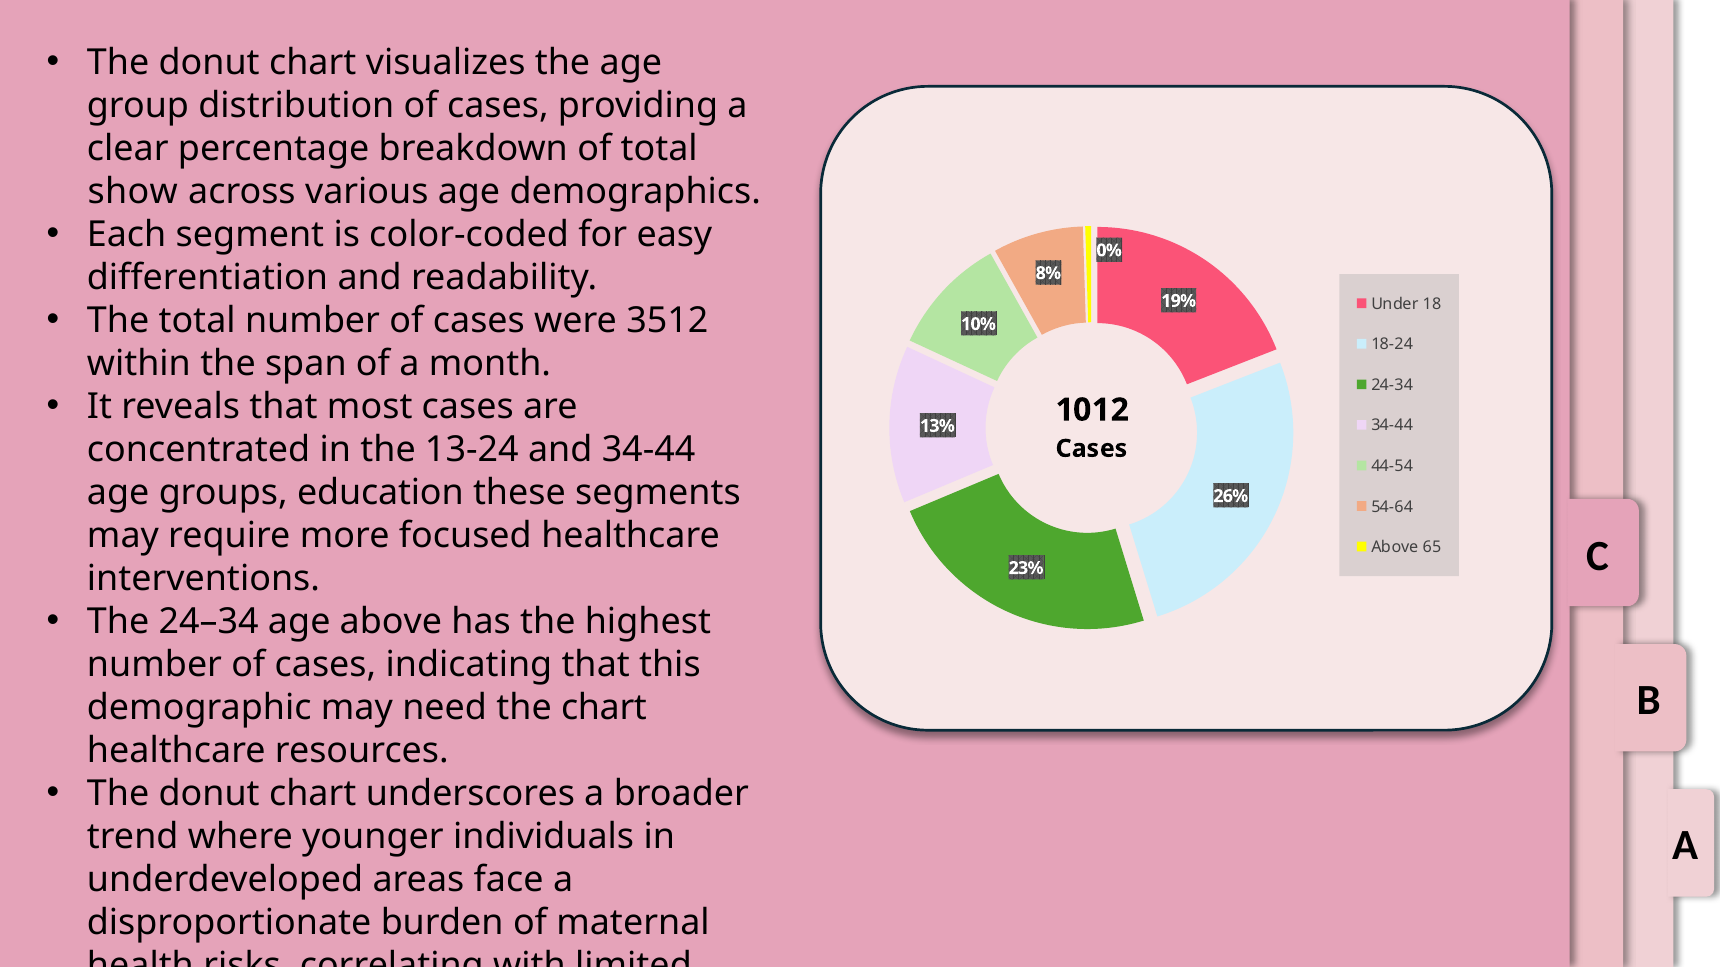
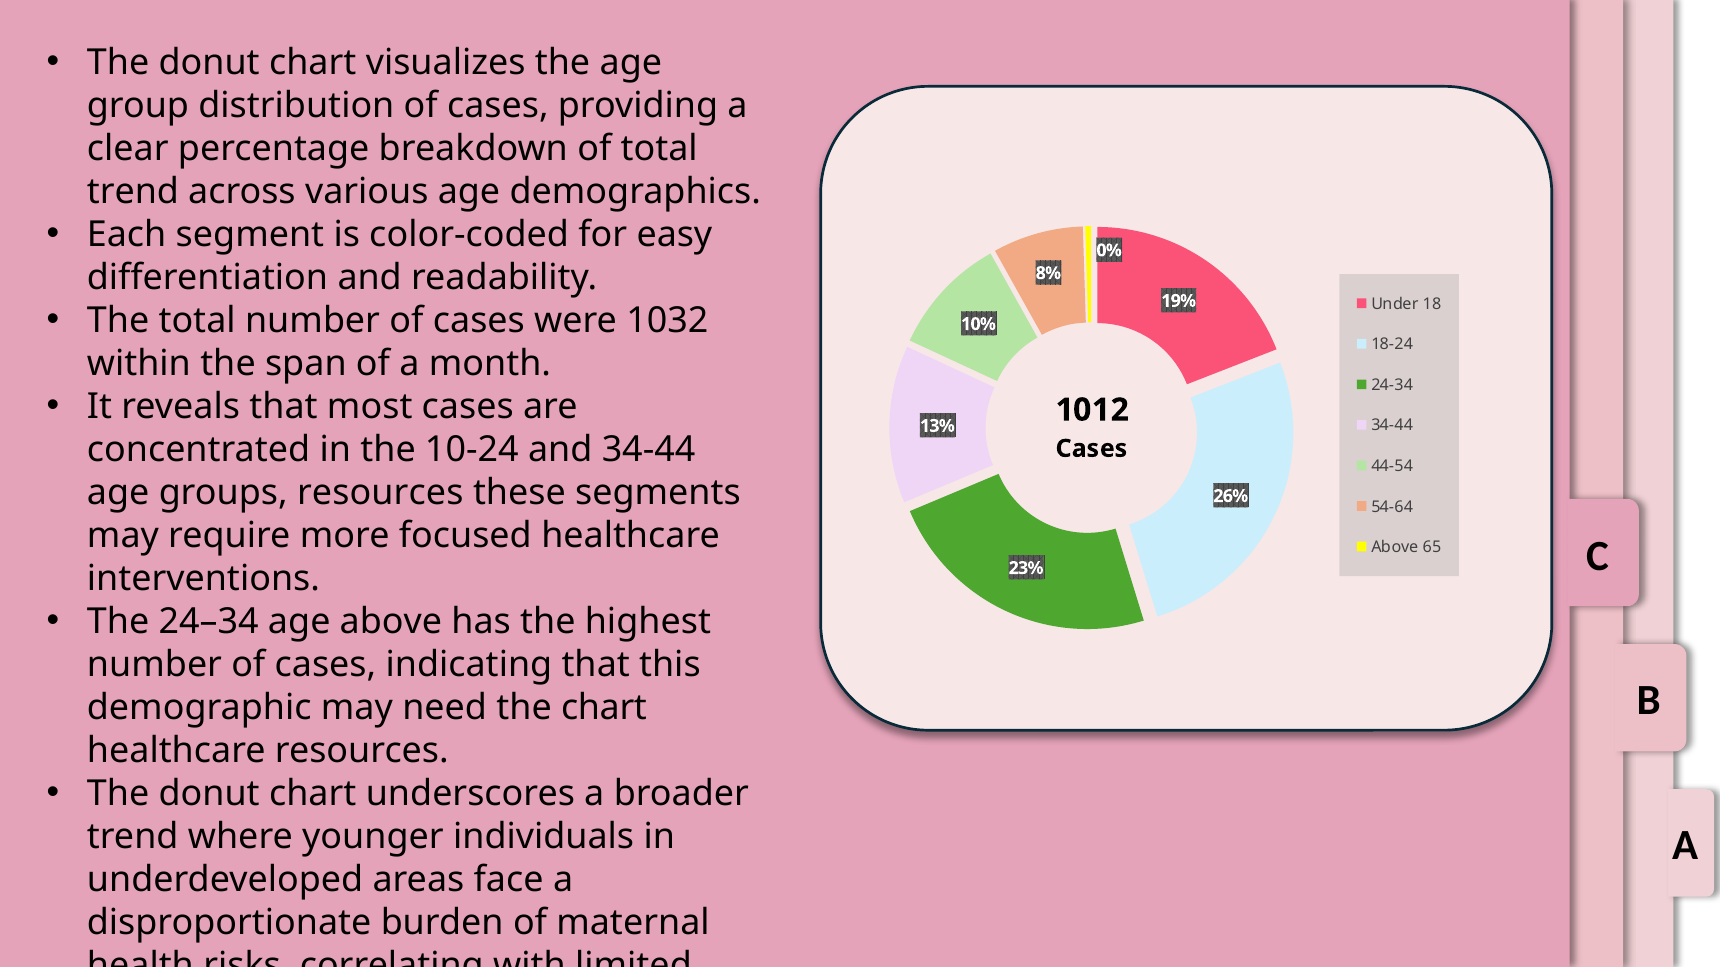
show: show -> trend (133, 192)
3512: 3512 -> 1032 (667, 321)
13-24: 13-24 -> 10-24 (472, 450)
groups education: education -> resources (380, 493)
